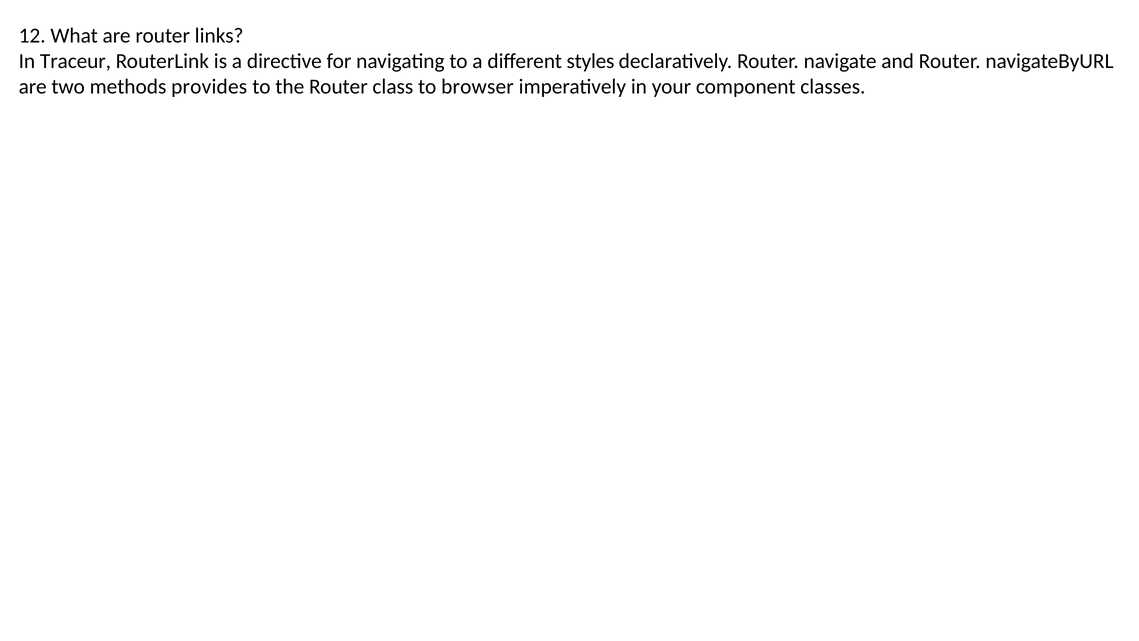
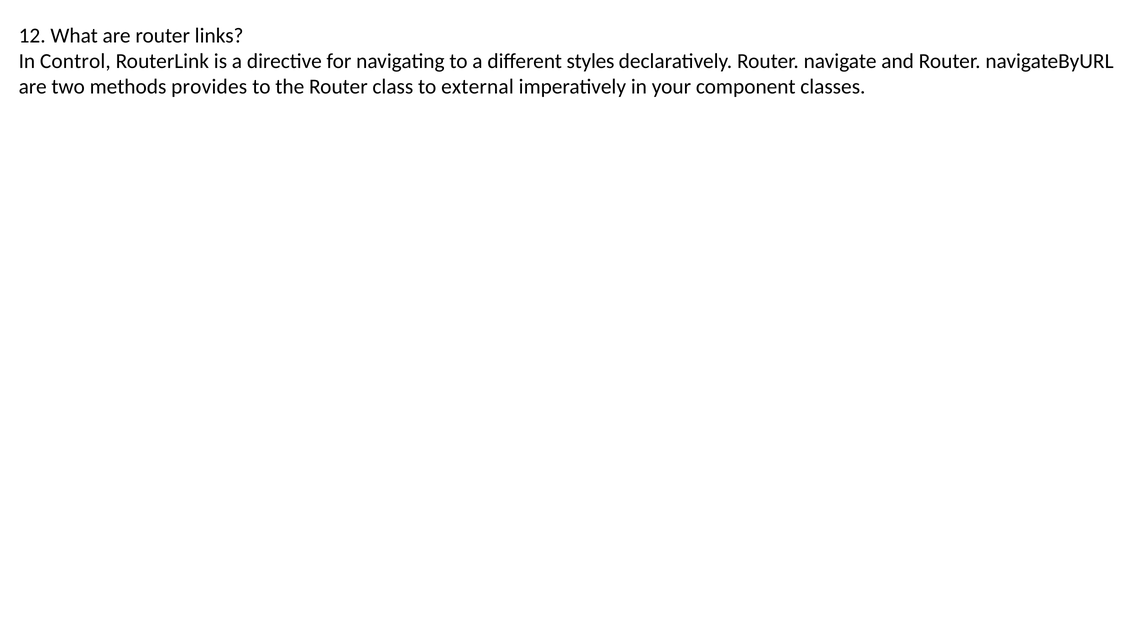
Traceur: Traceur -> Control (75, 61)
browser: browser -> external (477, 87)
